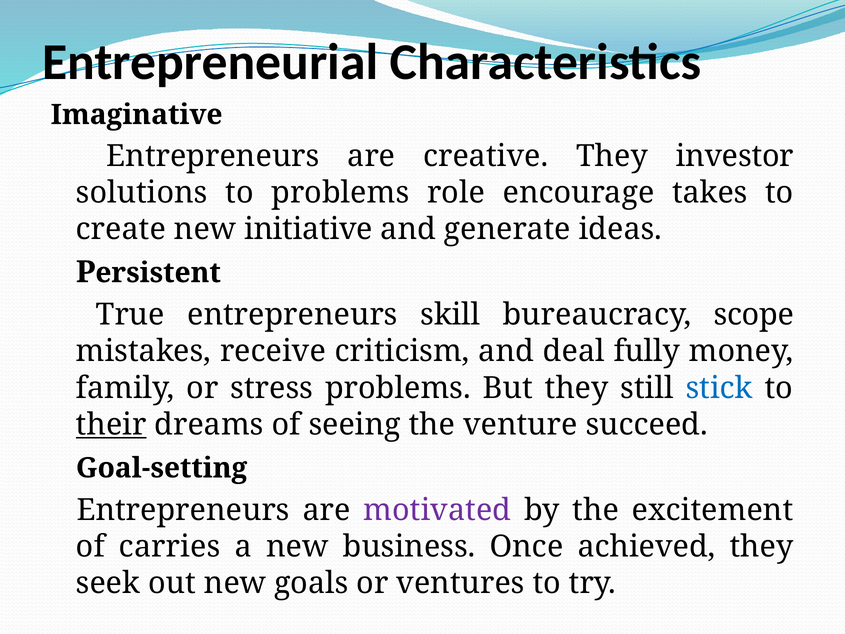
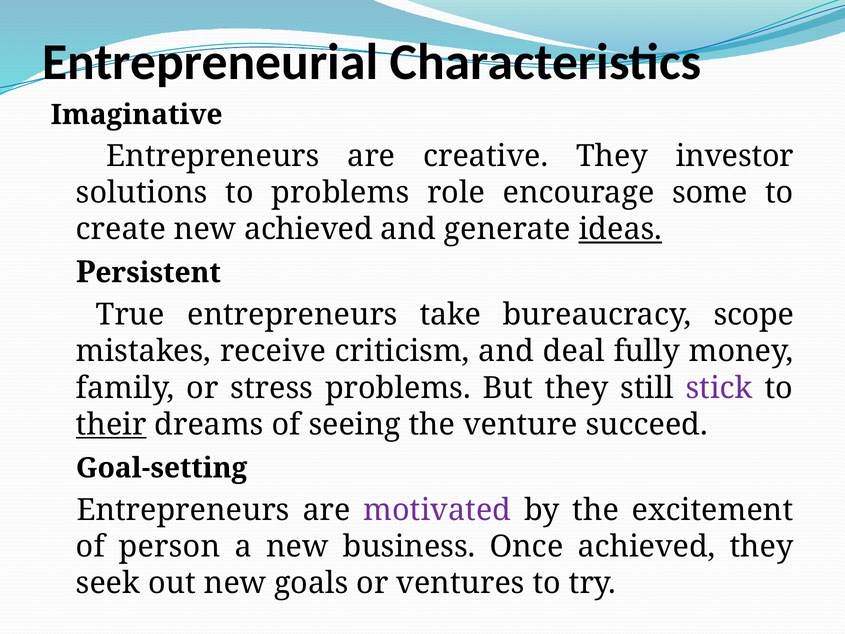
takes: takes -> some (710, 193)
new initiative: initiative -> achieved (308, 229)
ideas underline: none -> present (620, 229)
skill: skill -> take (450, 315)
stick colour: blue -> purple (719, 388)
carries: carries -> person (170, 546)
